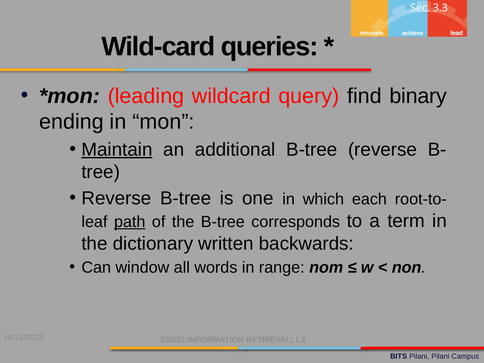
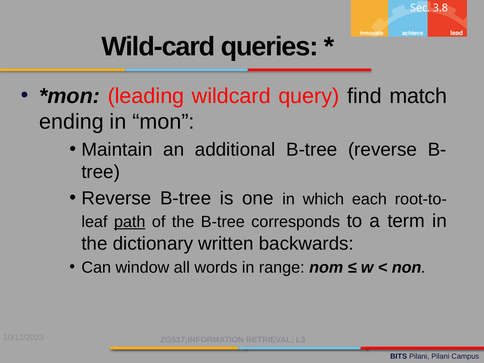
3.3: 3.3 -> 3.8 (440, 8)
binary: binary -> match (418, 96)
Maintain underline: present -> none (117, 150)
